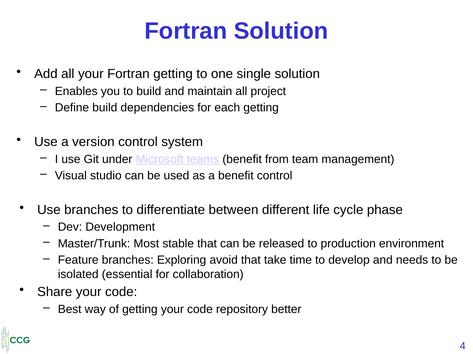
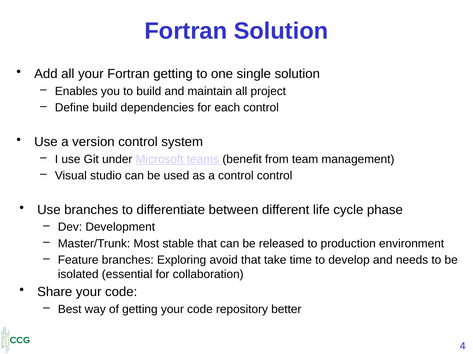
each getting: getting -> control (261, 108)
a benefit: benefit -> control (236, 176)
